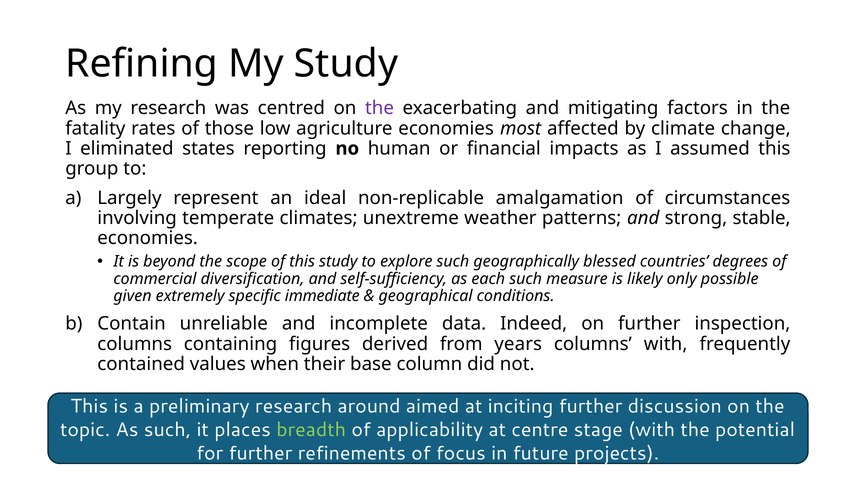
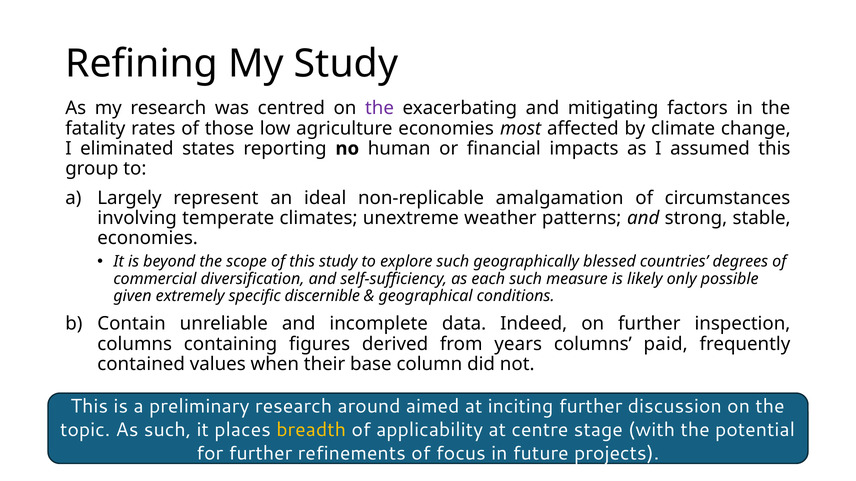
immediate: immediate -> discernible (322, 296)
columns with: with -> paid (666, 344)
breadth colour: light green -> yellow (311, 430)
